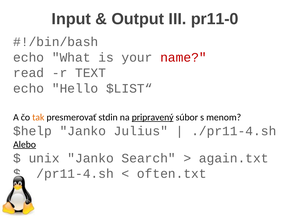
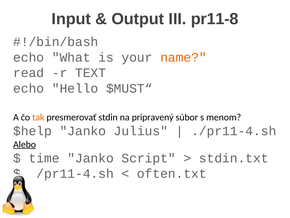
pr11-0: pr11-0 -> pr11-8 (215, 19)
name colour: red -> orange (183, 57)
$LIST“: $LIST“ -> $MUST“ (129, 88)
pripravený underline: present -> none (153, 117)
unix: unix -> time (44, 158)
Search: Search -> Script (149, 158)
again.txt: again.txt -> stdin.txt (234, 158)
